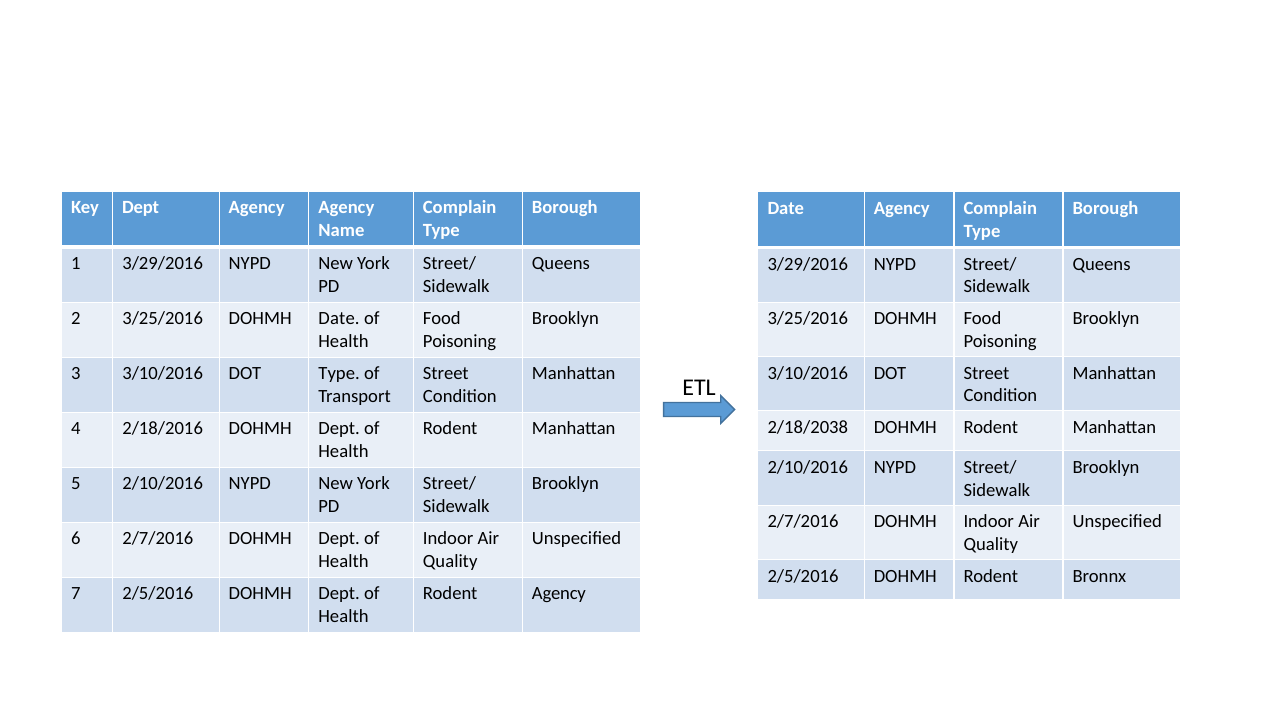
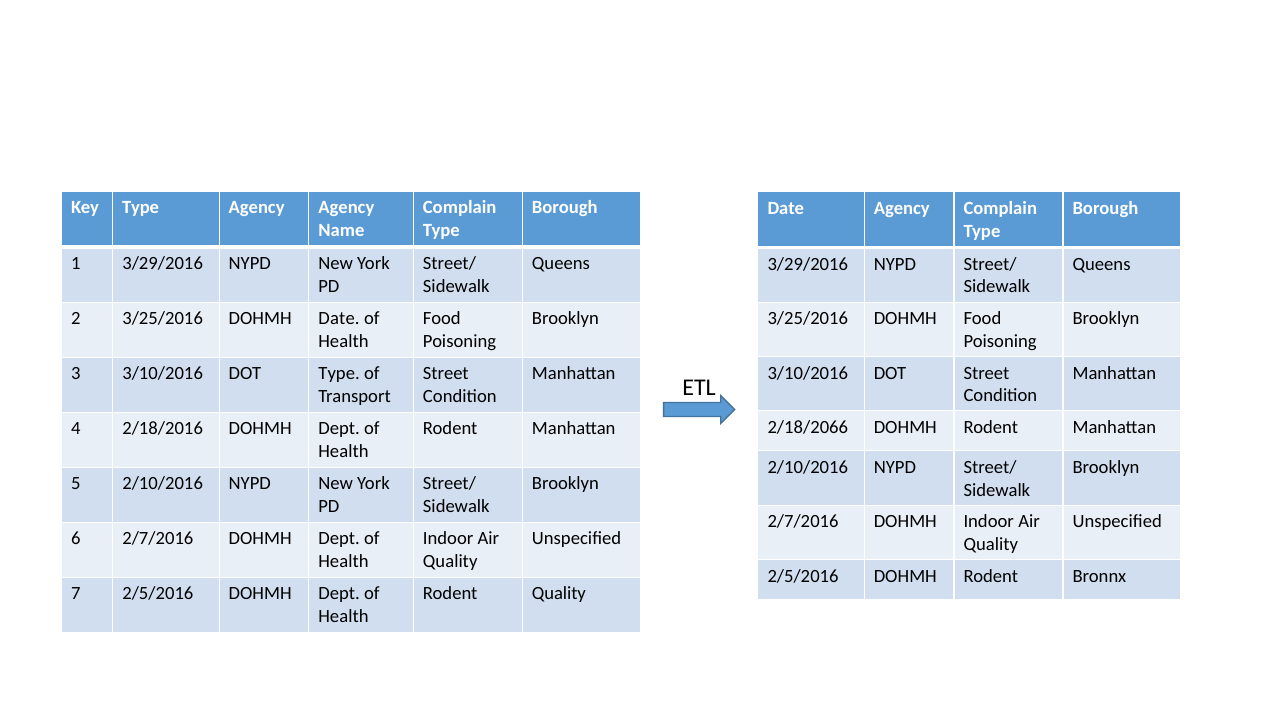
Key Dept: Dept -> Type (141, 208)
2/18/2038: 2/18/2038 -> 2/18/2066 (808, 427)
Rodent Agency: Agency -> Quality (559, 593)
